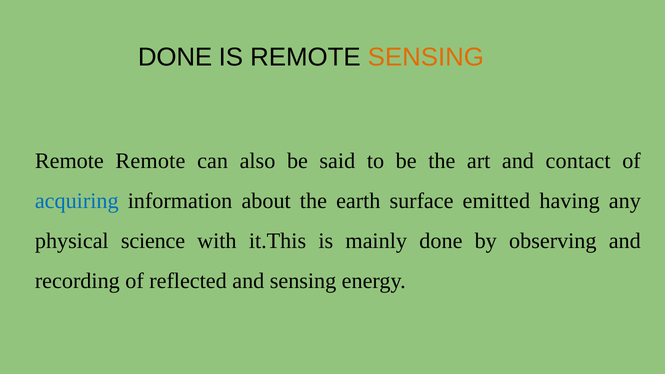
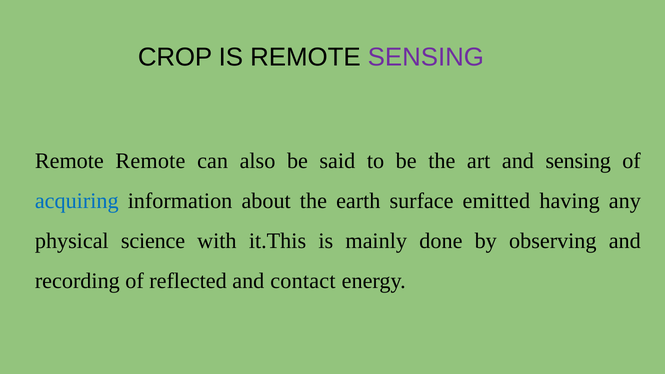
DONE: DONE -> CROP (175, 57)
SENSING colour: orange -> purple (426, 57)
and contact: contact -> sensing (578, 161)
and sensing: sensing -> contact (303, 281)
